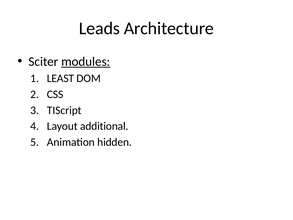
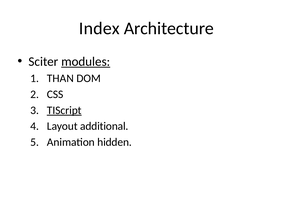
Leads: Leads -> Index (99, 28)
LEAST: LEAST -> THAN (60, 78)
TIScript underline: none -> present (64, 110)
